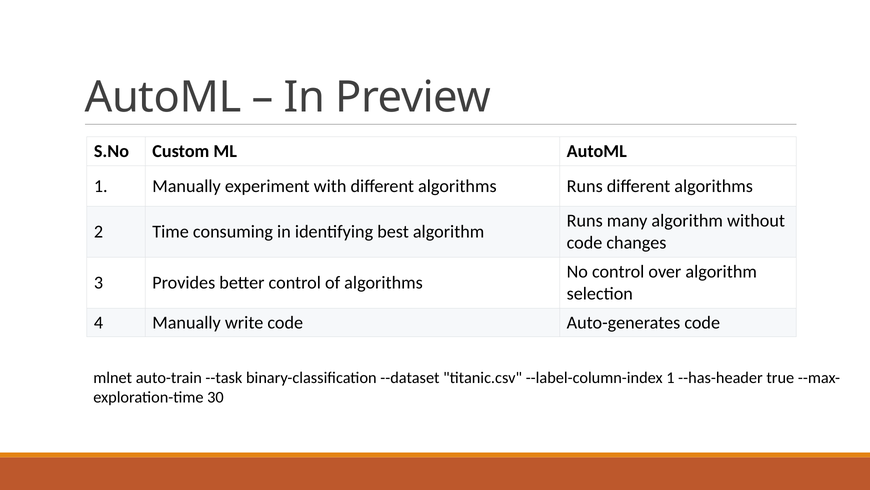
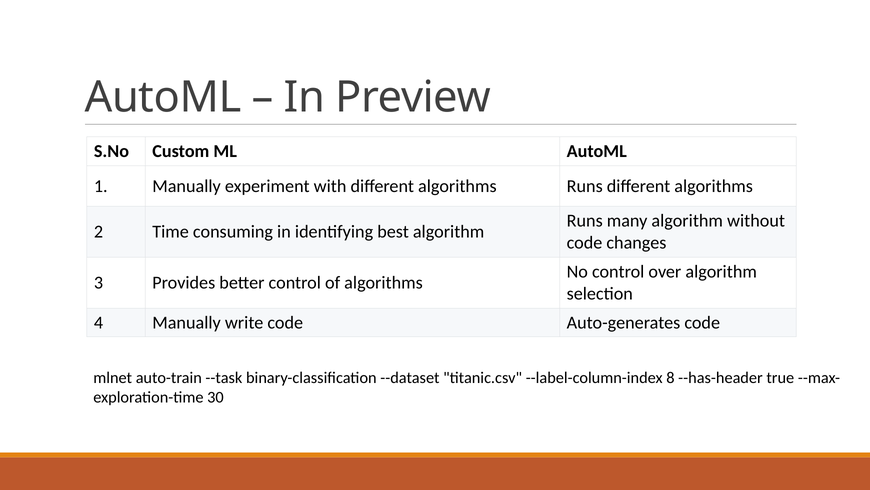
--label-column-index 1: 1 -> 8 (670, 377)
